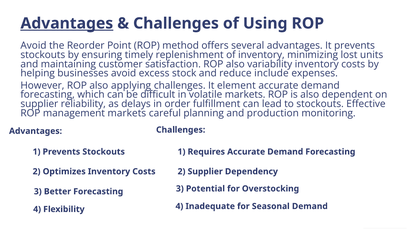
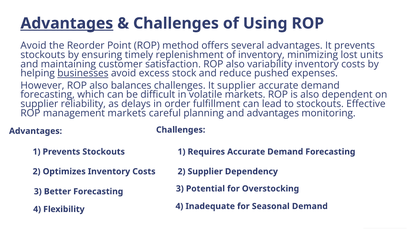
businesses underline: none -> present (83, 73)
include: include -> pushed (271, 73)
applying: applying -> balances (131, 85)
It element: element -> supplier (236, 85)
and production: production -> advantages (273, 113)
